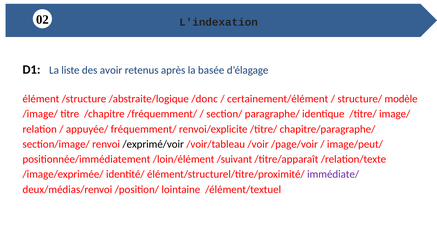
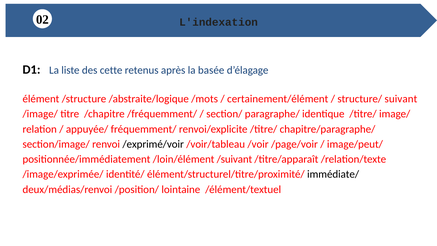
avoir: avoir -> cette (111, 70)
/donc: /donc -> /mots (205, 99)
modèle: modèle -> suivant (401, 99)
immédiate/ colour: purple -> black (333, 174)
